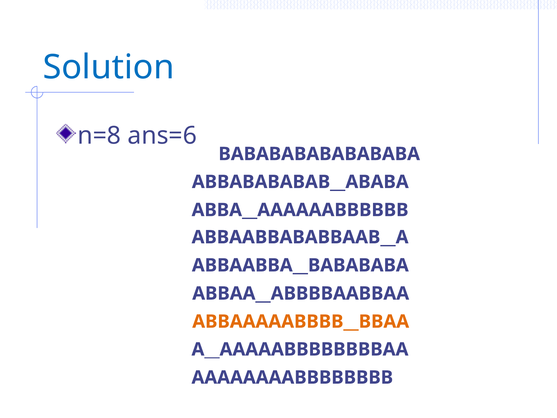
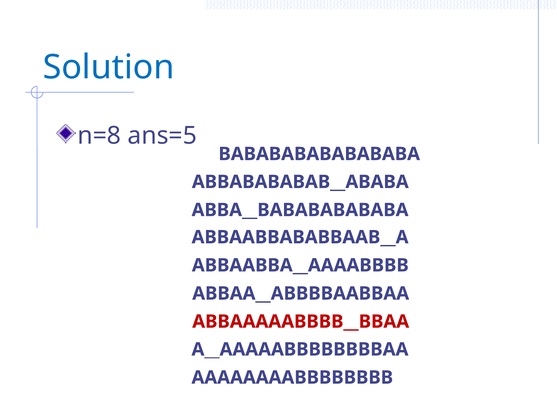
ans=6: ans=6 -> ans=5 (162, 135)
ABBA__AAAAAABBBBBB: ABBA__AAAAAABBBBBB -> ABBA__BABABABABABA (300, 210)
ABBAABBA__BABABABA: ABBAABBA__BABABABA -> ABBAABBA__AAAABBBB (300, 265)
ABBAAAAABBBB__BBAA colour: orange -> red (301, 321)
